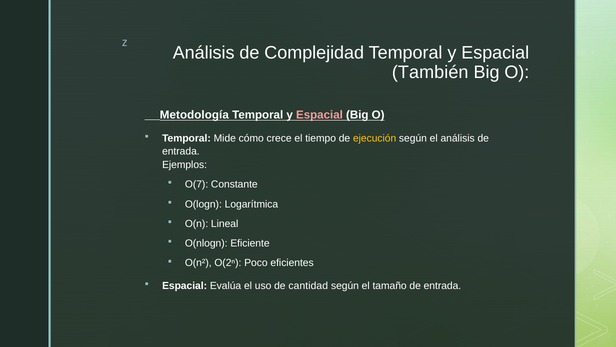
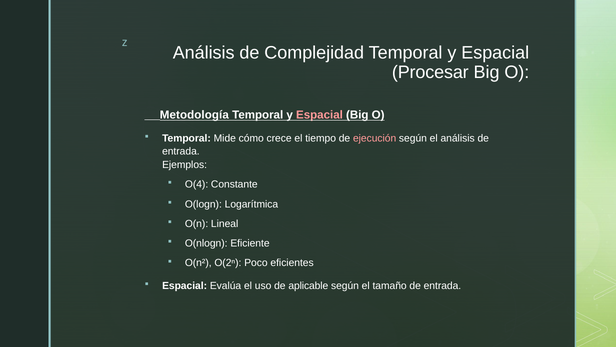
También: También -> Procesar (430, 72)
ejecución colour: yellow -> pink (375, 138)
O(7: O(7 -> O(4 (197, 184)
cantidad: cantidad -> aplicable (308, 285)
